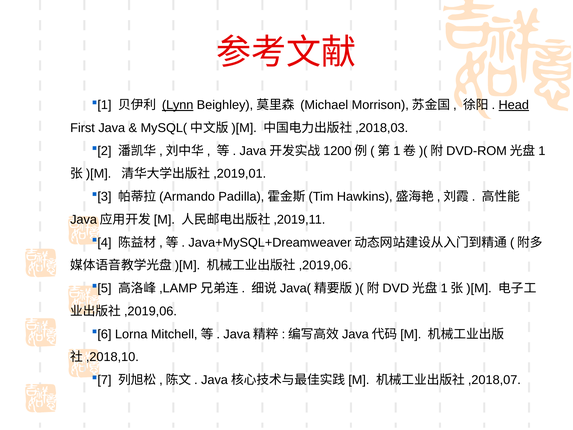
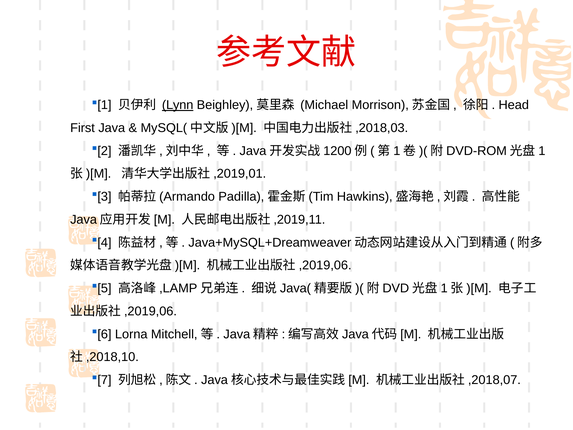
Head underline: present -> none (514, 105)
